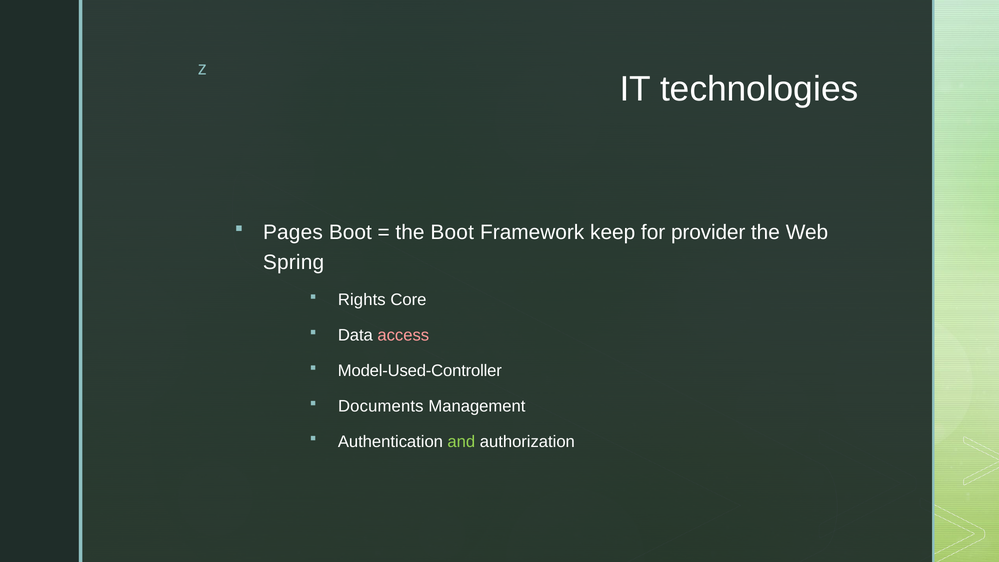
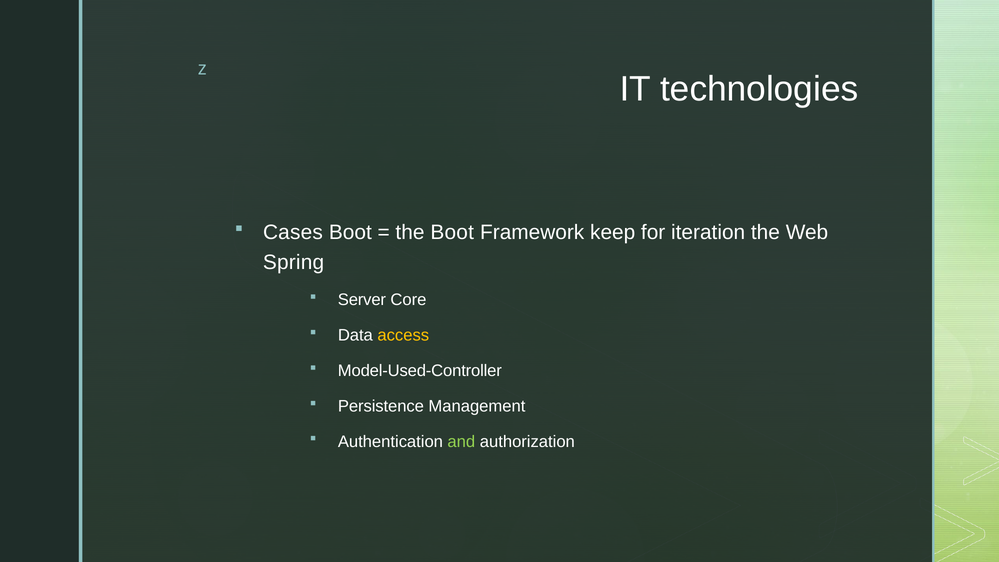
Pages: Pages -> Cases (293, 232)
provider: provider -> iteration (708, 232)
Rights: Rights -> Server (362, 300)
access colour: pink -> yellow (403, 335)
Documents: Documents -> Persistence (381, 406)
